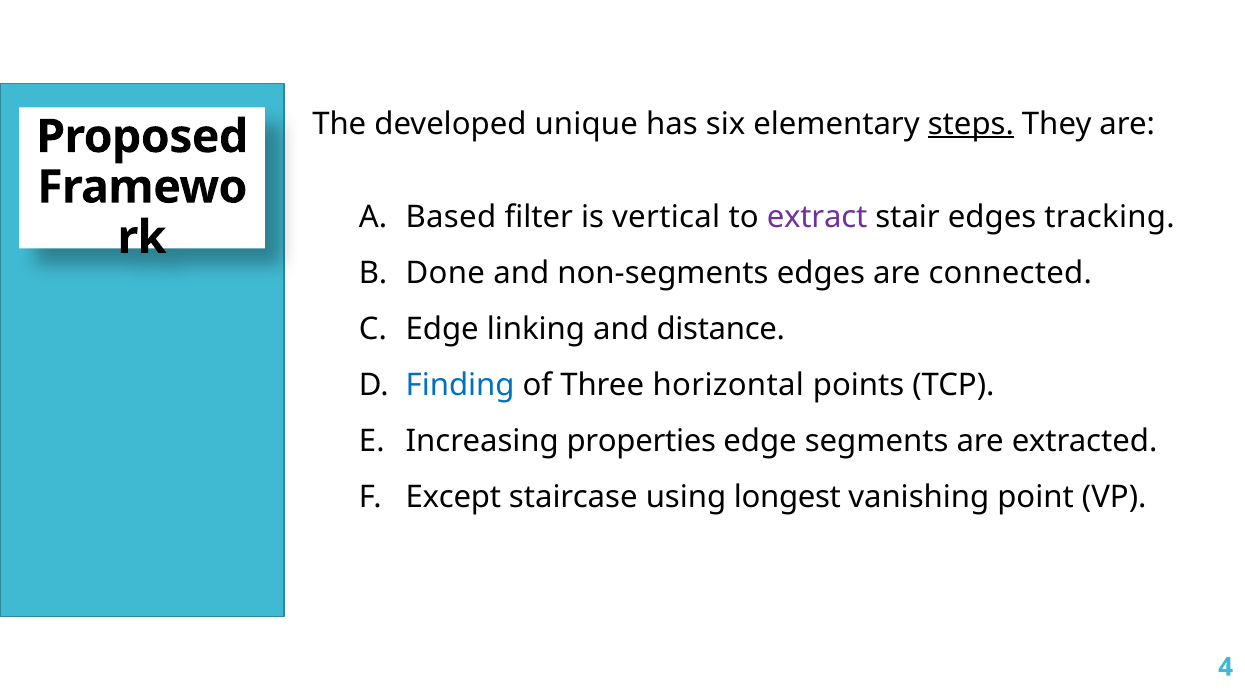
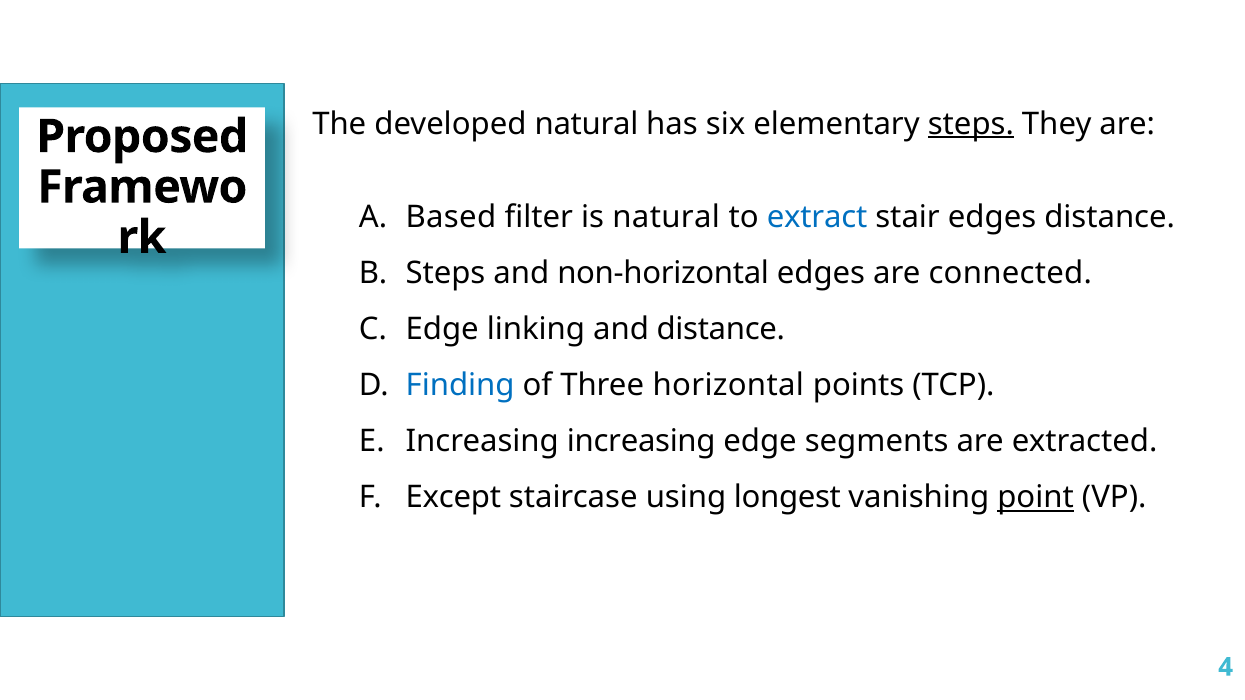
developed unique: unique -> natural (586, 124)
is vertical: vertical -> natural (666, 217)
extract colour: purple -> blue (817, 217)
edges tracking: tracking -> distance (1110, 217)
Done: Done -> Steps (445, 273)
non-segments: non-segments -> non-horizontal (663, 273)
Increasing properties: properties -> increasing (641, 442)
point underline: none -> present (1036, 498)
